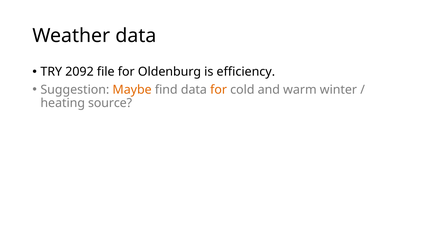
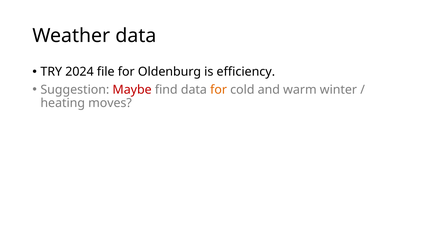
2092: 2092 -> 2024 (79, 72)
Maybe colour: orange -> red (132, 90)
source: source -> moves (110, 103)
